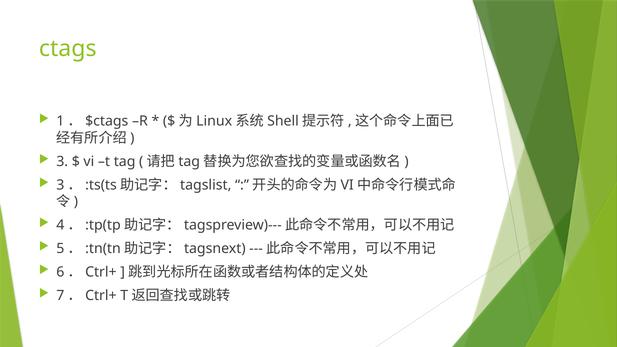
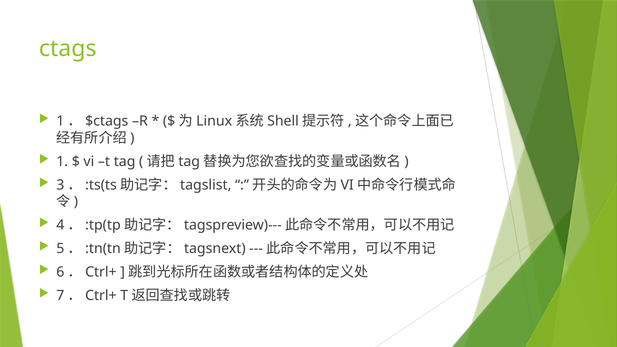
3: 3 -> 1 (62, 161)
